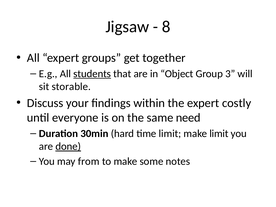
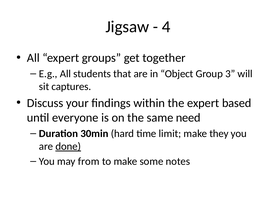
8: 8 -> 4 (166, 27)
students underline: present -> none (92, 74)
storable: storable -> captures (71, 87)
costly: costly -> based (237, 103)
make limit: limit -> they (219, 134)
